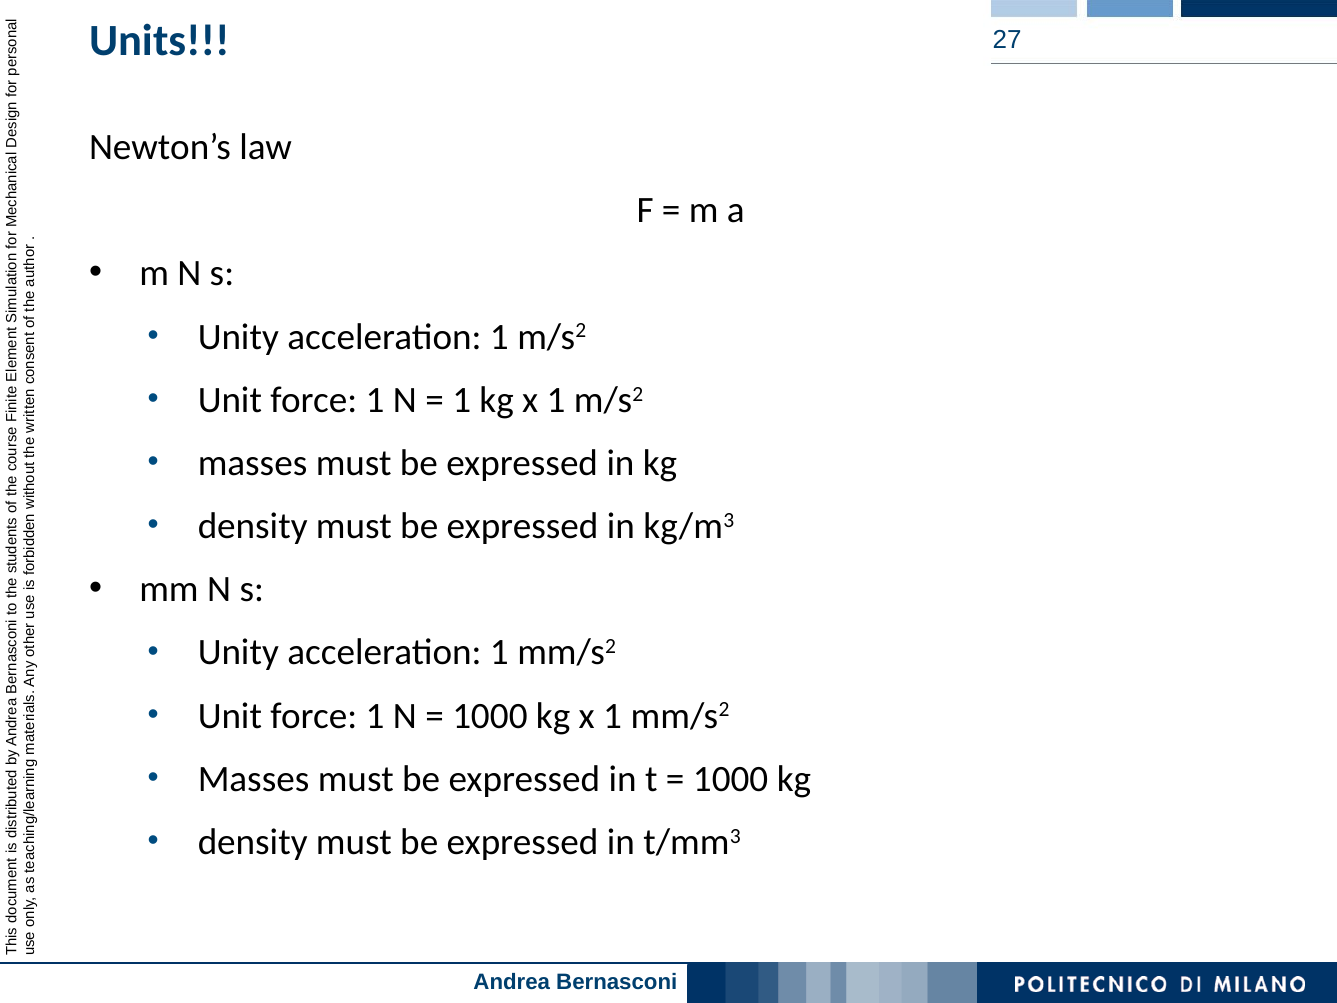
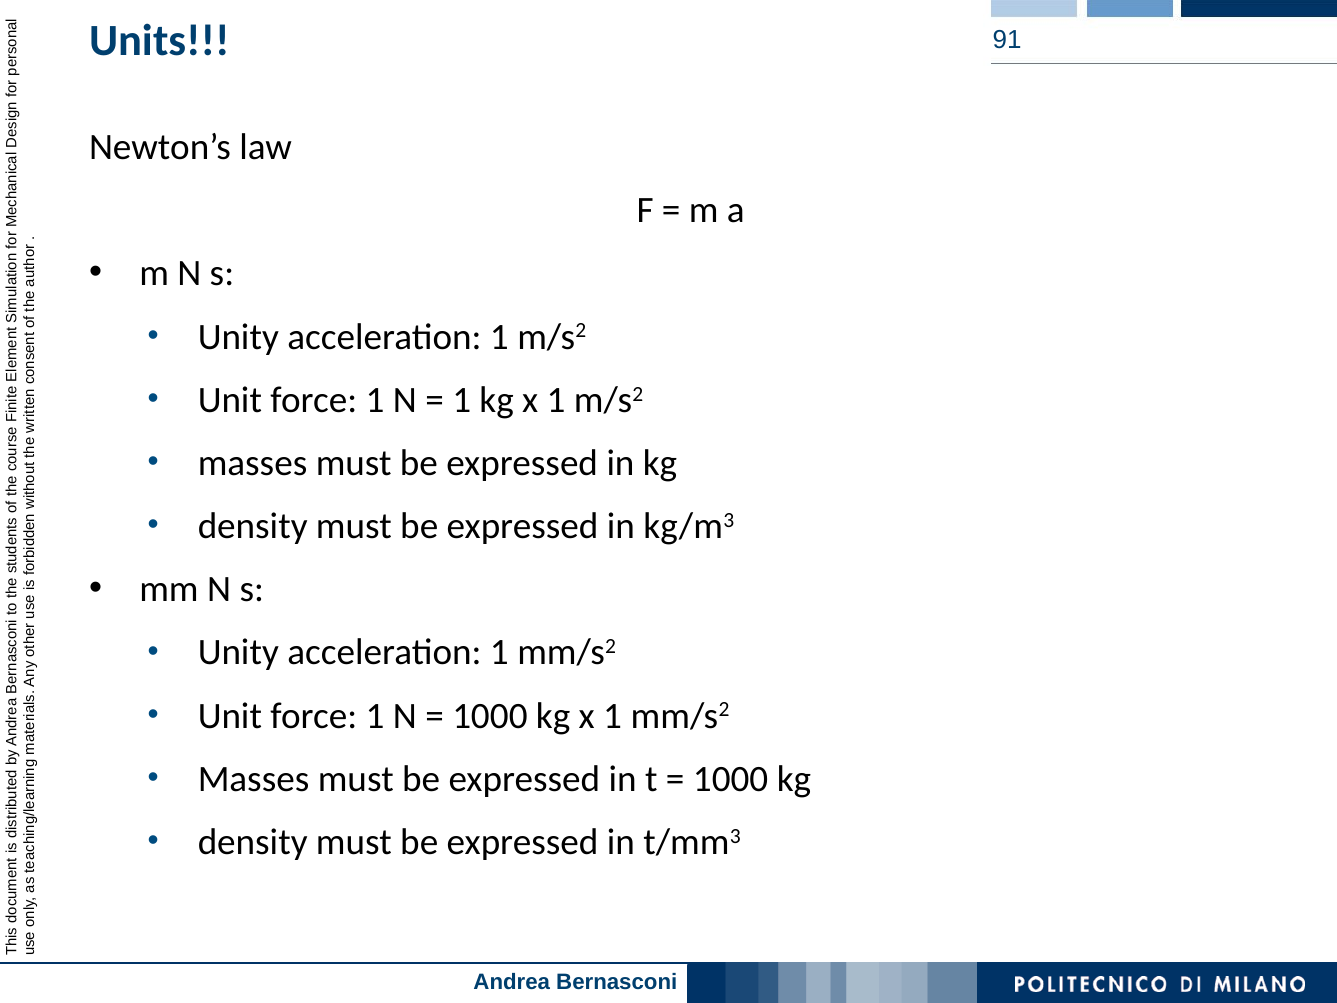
27: 27 -> 91 (1007, 40)
